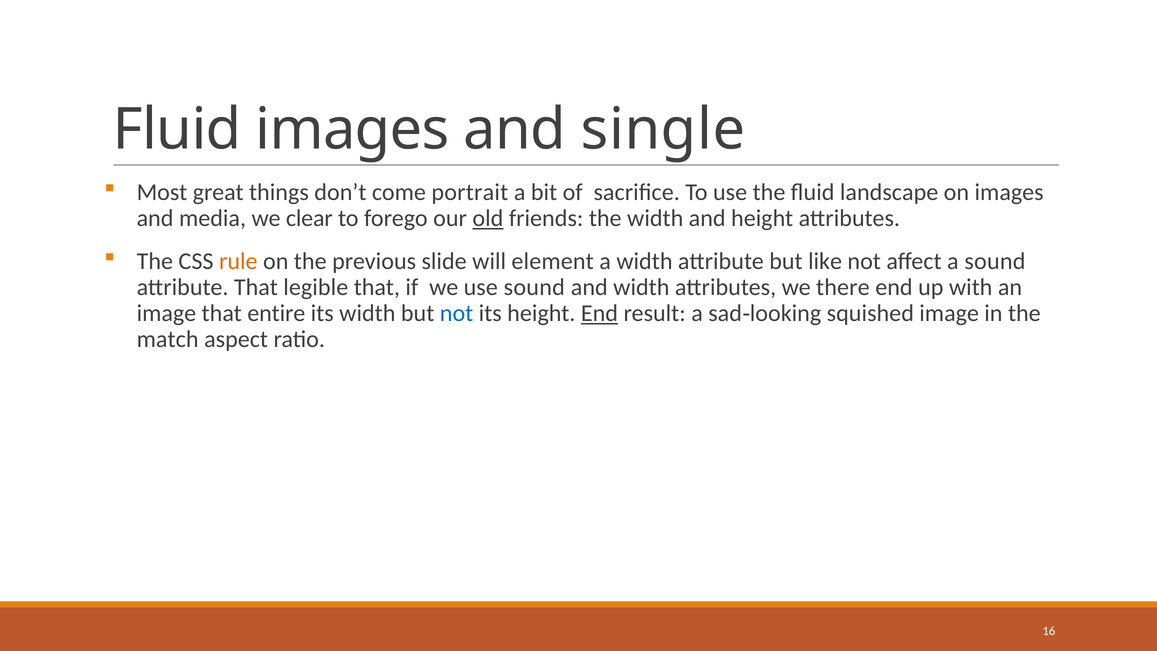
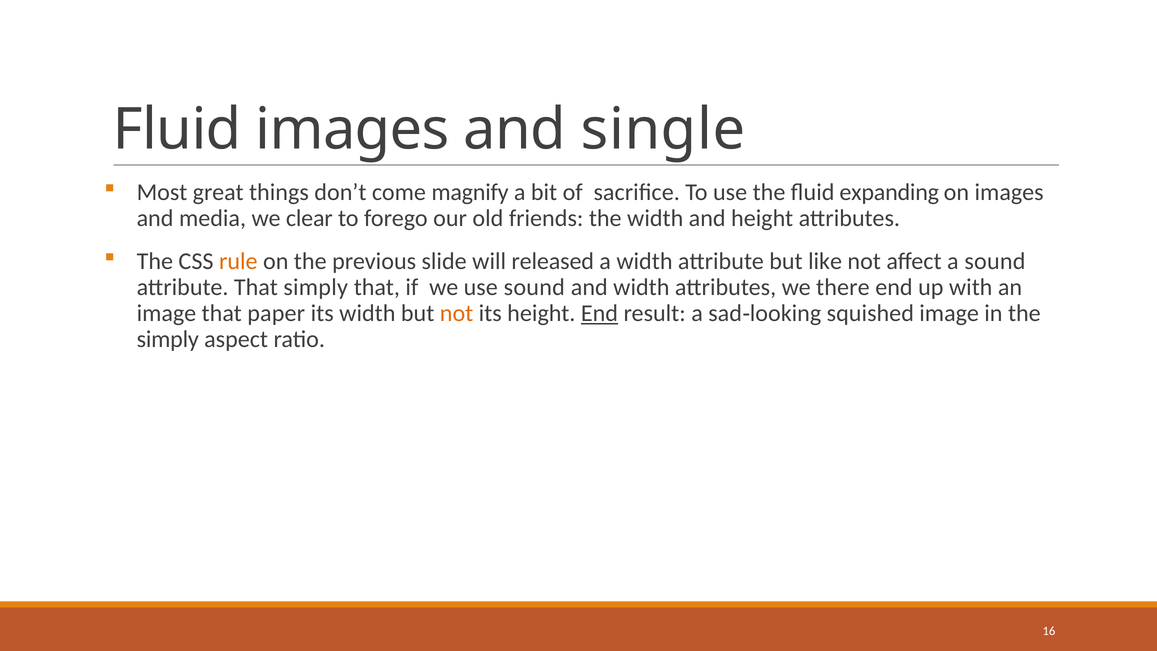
portrait: portrait -> magnify (470, 192)
landscape: landscape -> expanding (889, 192)
old underline: present -> none (488, 218)
element: element -> released (553, 261)
That legible: legible -> simply (316, 287)
entire: entire -> paper (276, 313)
not colour: blue -> orange (457, 313)
match: match -> simply (168, 339)
